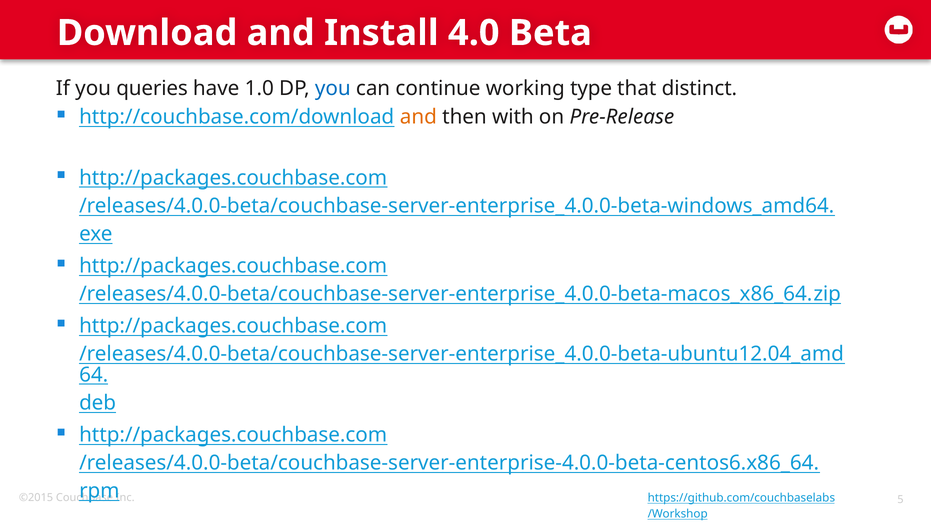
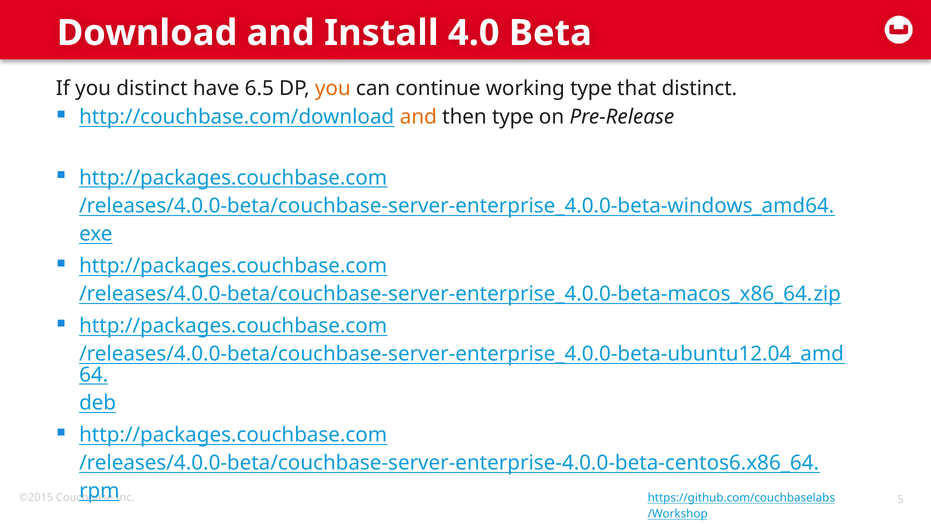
you queries: queries -> distinct (152, 88)
1.0: 1.0 -> 6.5 (259, 88)
you colour: blue -> orange (333, 88)
then with: with -> type (513, 117)
